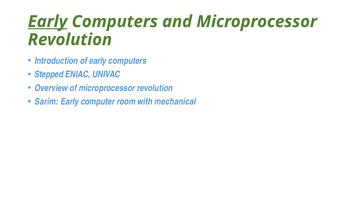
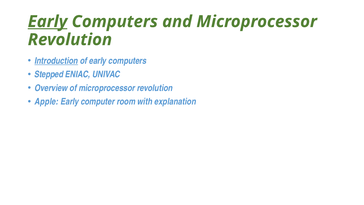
Introduction underline: none -> present (56, 61)
Sarim: Sarim -> Apple (47, 102)
mechanical: mechanical -> explanation (175, 102)
